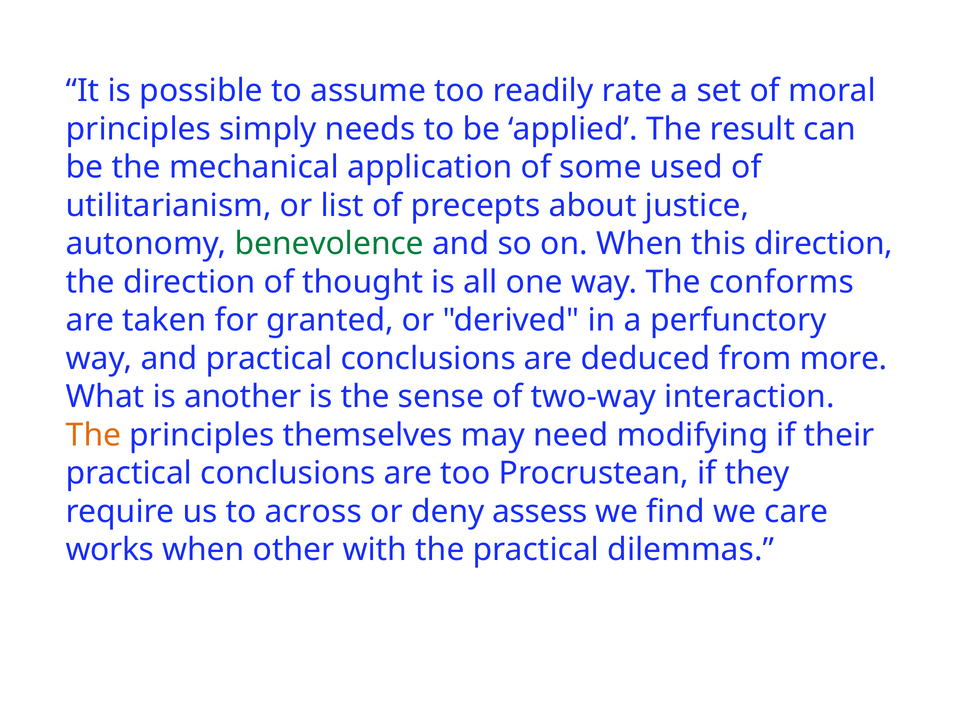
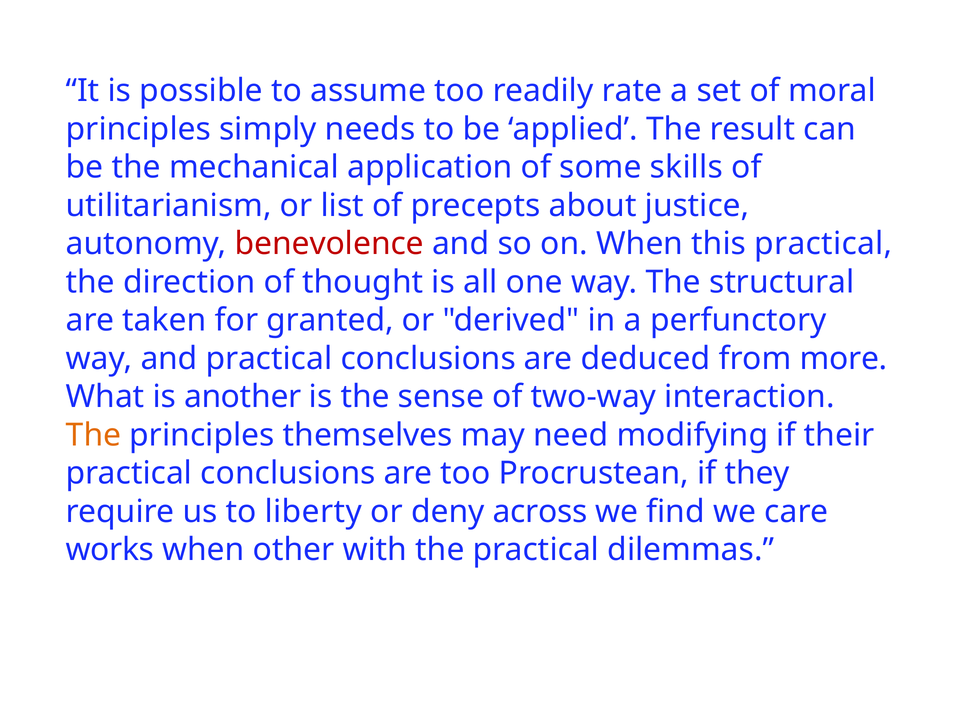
used: used -> skills (686, 167)
benevolence colour: green -> red (329, 244)
this direction: direction -> practical (823, 244)
conforms: conforms -> structural (782, 282)
across: across -> liberty (313, 512)
assess: assess -> across (540, 512)
